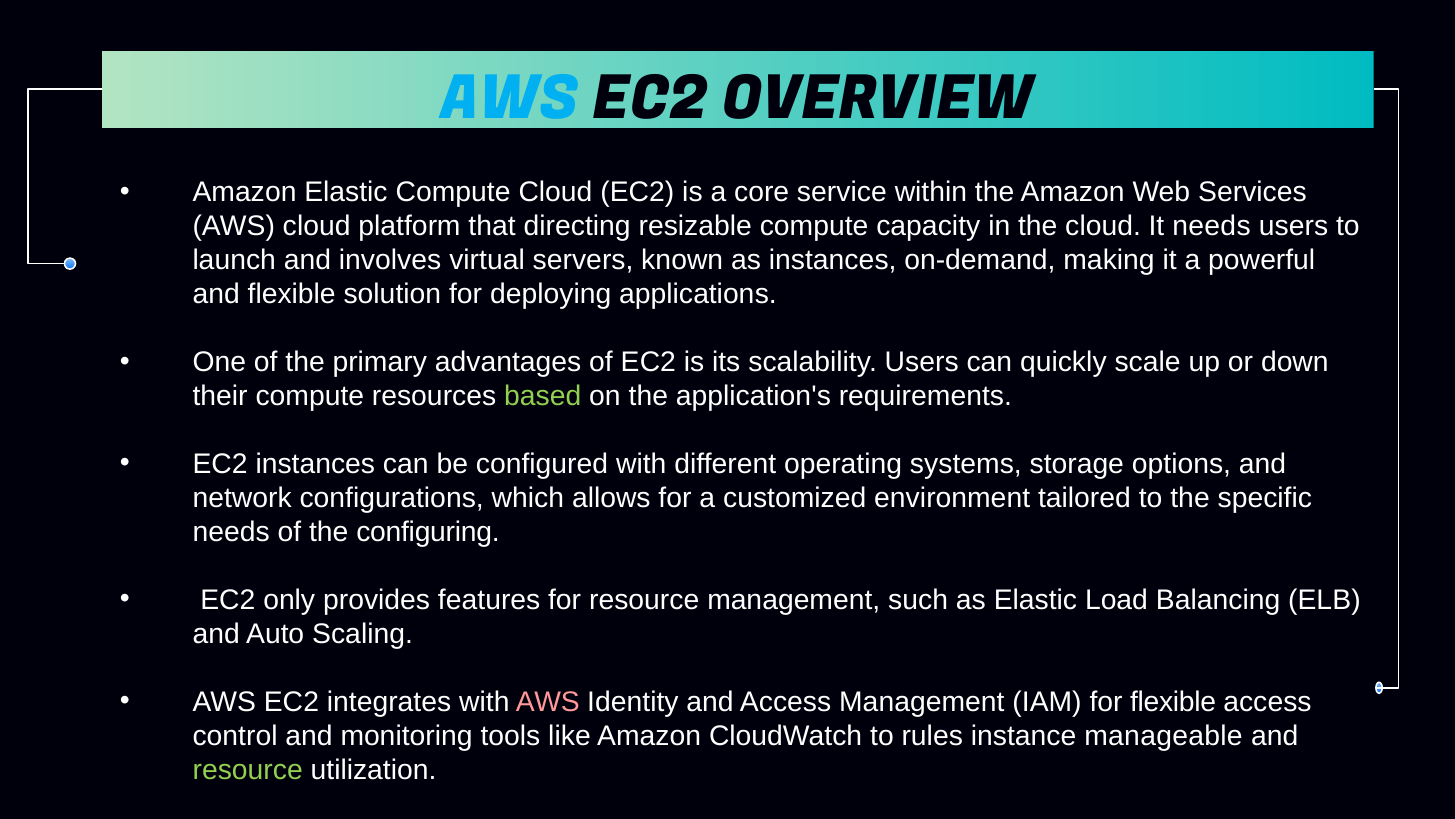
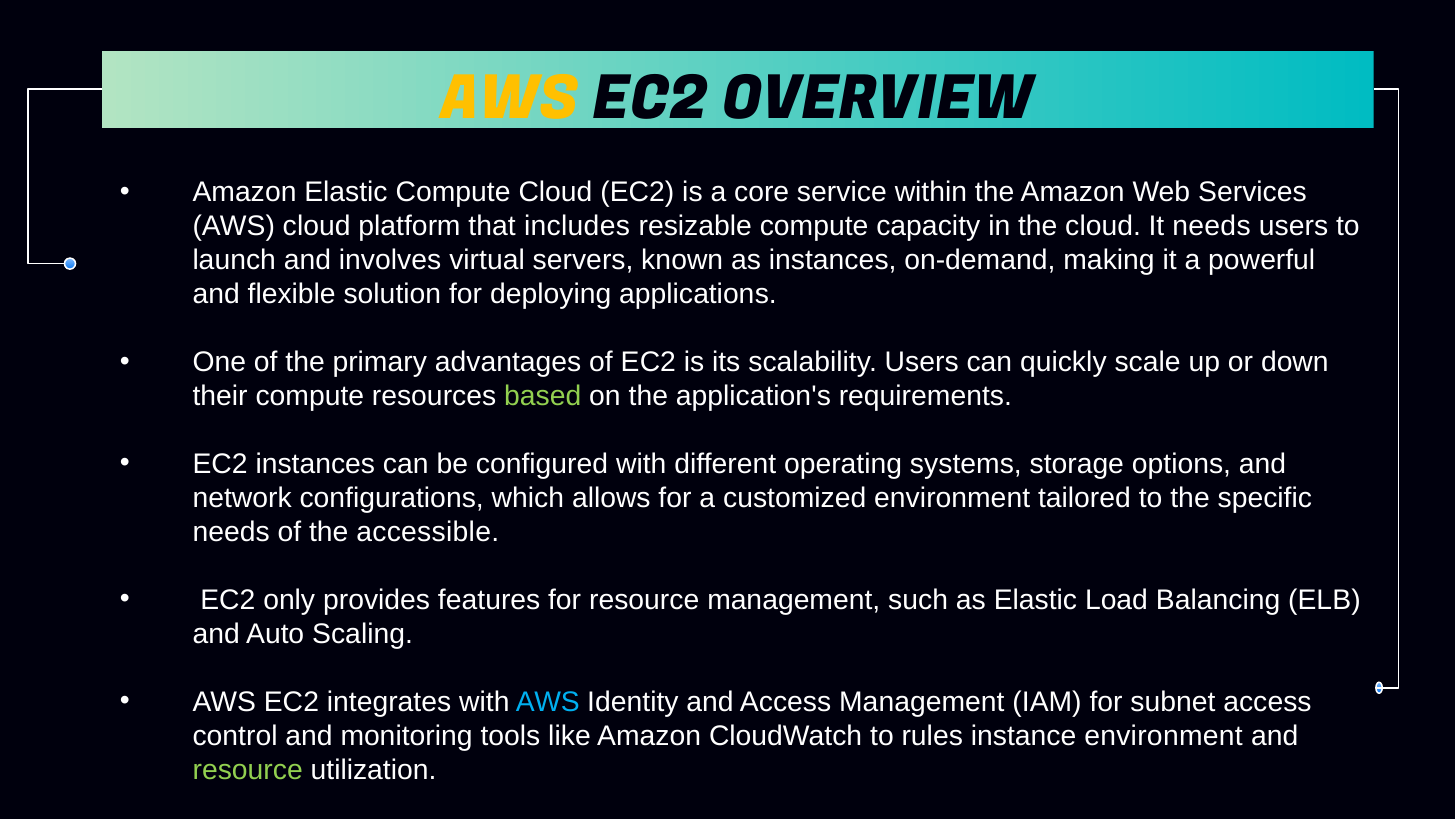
AWS colour: light blue -> yellow (510, 99)
directing: directing -> includes (577, 226)
configuring: configuring -> accessible (428, 532)
AWS colour: pink -> light blue (548, 702)
for flexible: flexible -> subnet (1173, 702)
instance manageable: manageable -> environment (1164, 736)
